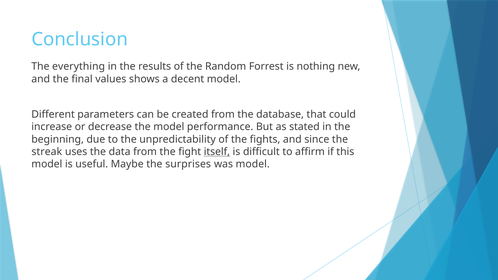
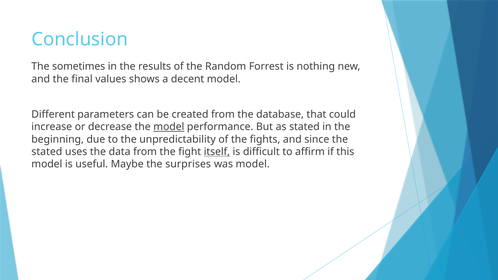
everything: everything -> sometimes (79, 67)
model underline: none -> present (169, 127)
streak: streak -> stated (47, 152)
